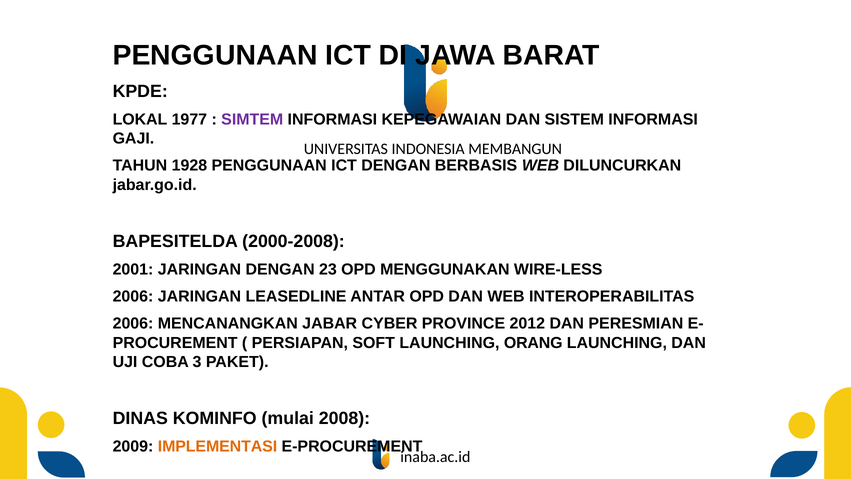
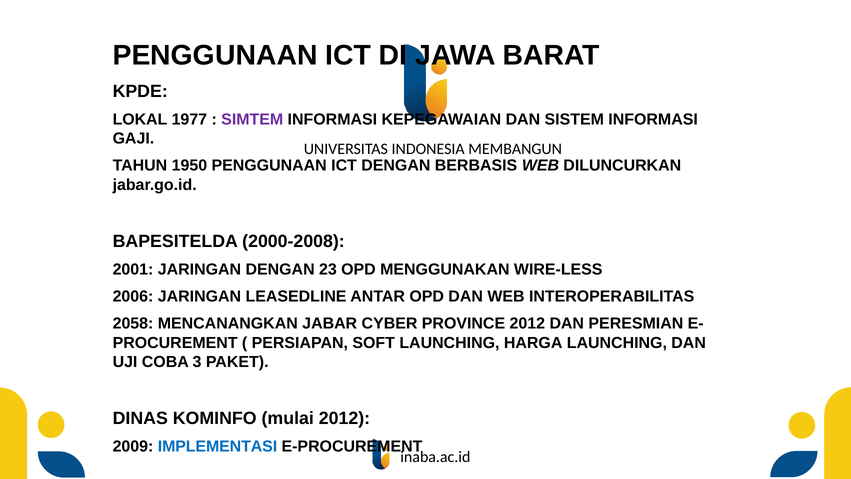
1928: 1928 -> 1950 (189, 166)
2006: 2006 -> 2058 (133, 323)
ORANG: ORANG -> HARGA (533, 343)
mulai 2008: 2008 -> 2012 (344, 418)
IMPLEMENTASI colour: orange -> blue (217, 446)
